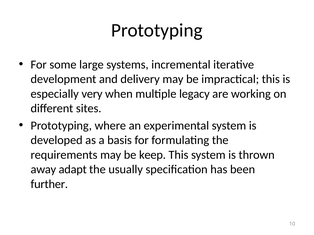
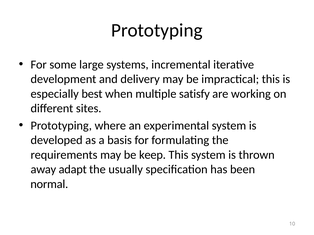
very: very -> best (92, 94)
legacy: legacy -> satisfy (194, 94)
further: further -> normal (49, 184)
